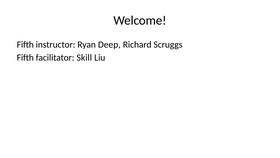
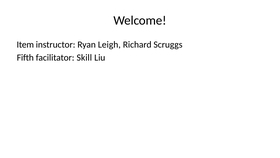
Fifth: Fifth -> Item (25, 44)
Deep: Deep -> Leigh (109, 44)
